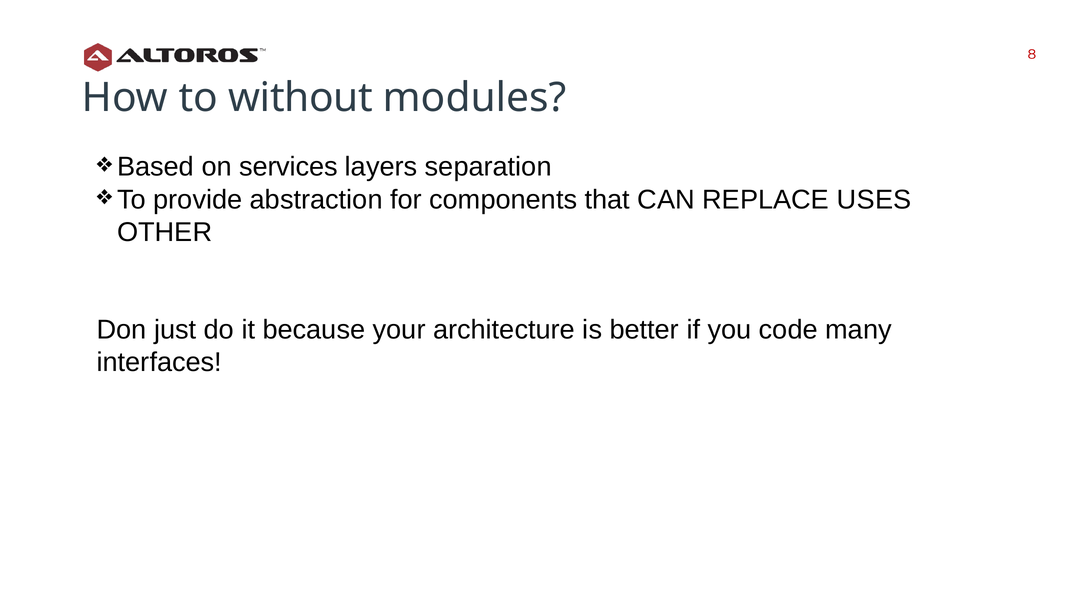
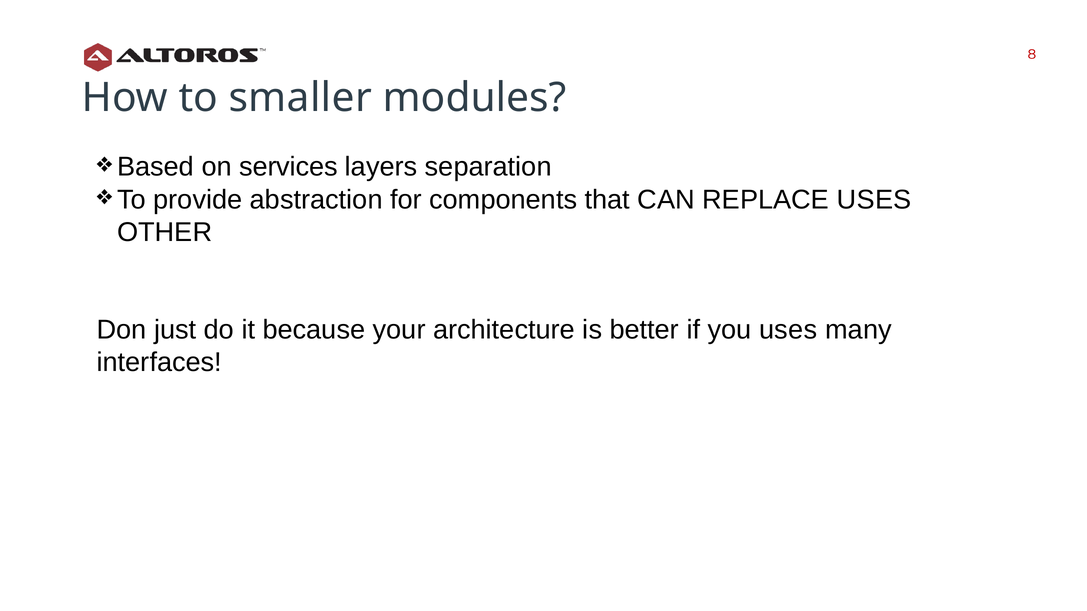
without: without -> smaller (300, 98)
you code: code -> uses (788, 330)
